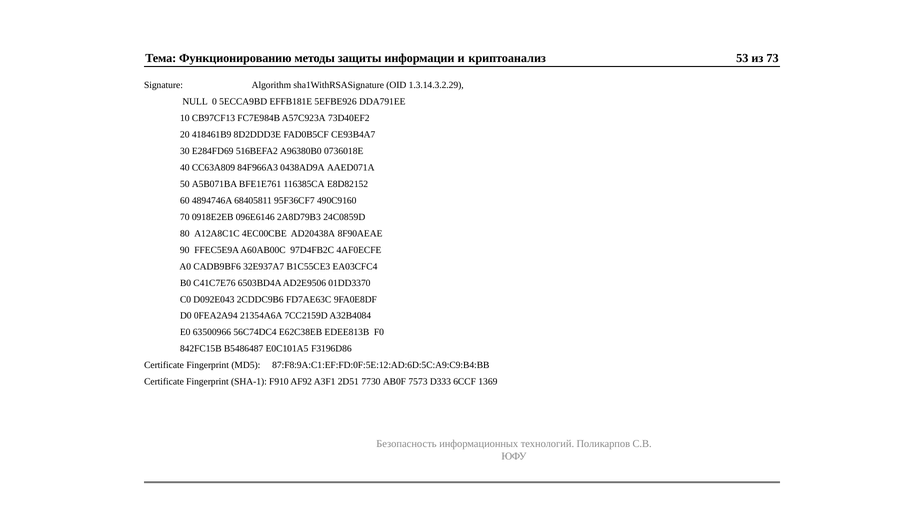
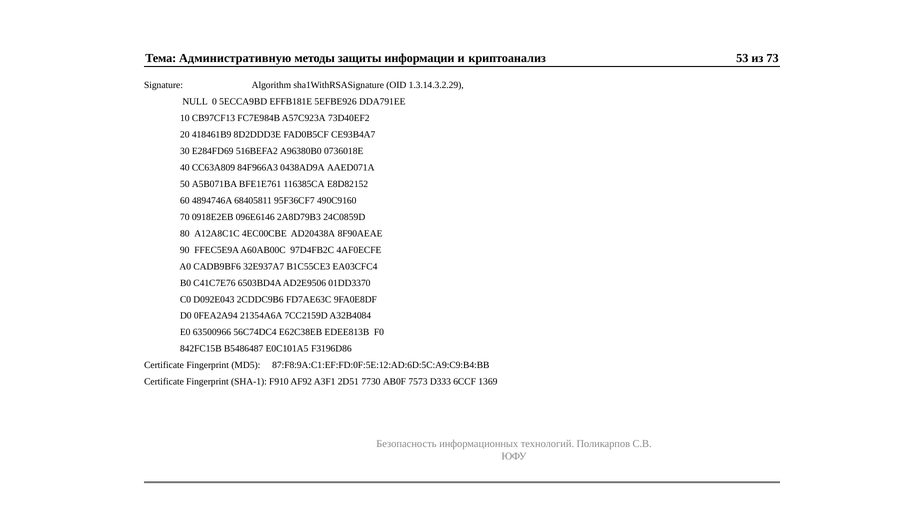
Функционированию: Функционированию -> Административную (235, 58)
